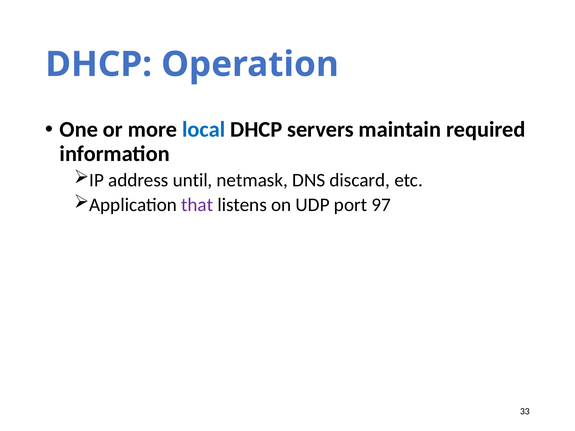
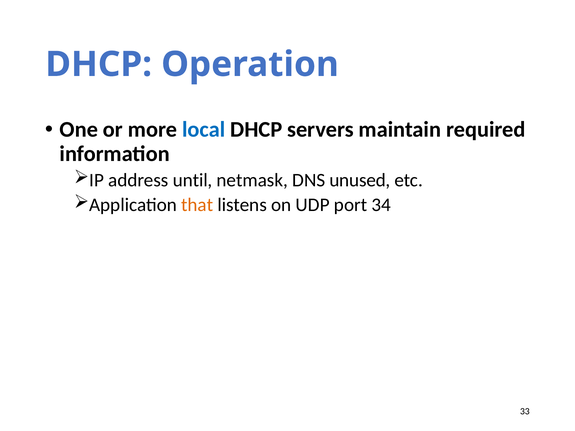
discard: discard -> unused (360, 180)
that colour: purple -> orange (197, 205)
97: 97 -> 34 (381, 205)
